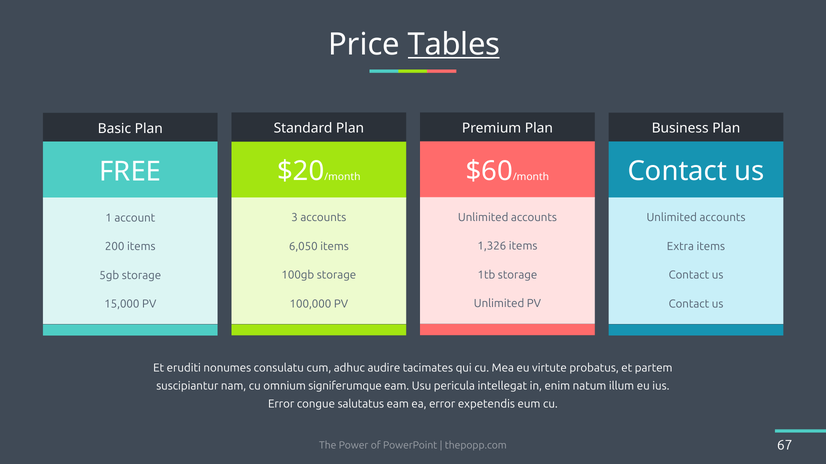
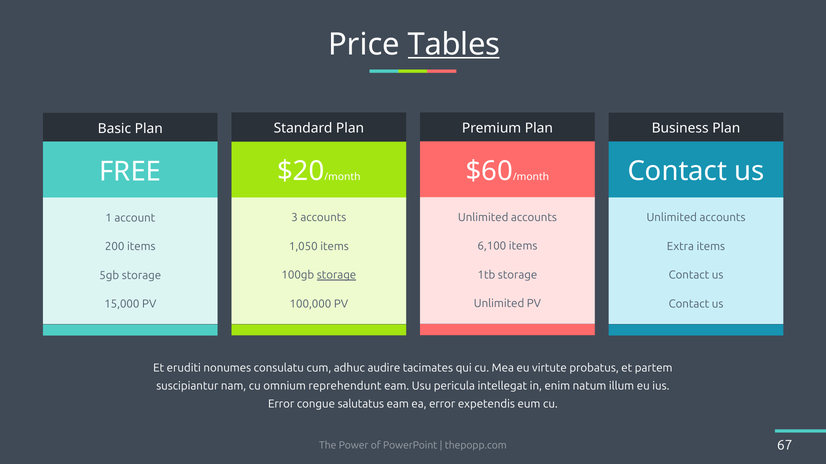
1,326: 1,326 -> 6,100 (492, 246)
6,050: 6,050 -> 1,050 (303, 247)
storage underline: none -> present (337, 275)
signiferumque: signiferumque -> reprehendunt (345, 386)
